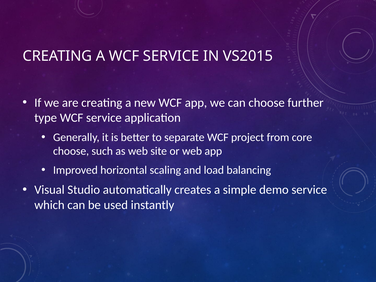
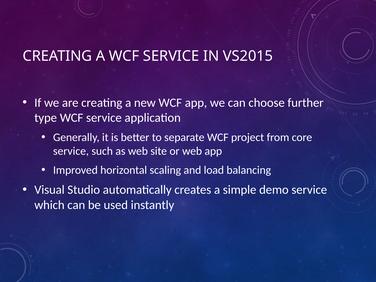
choose: choose -> service (71, 151)
